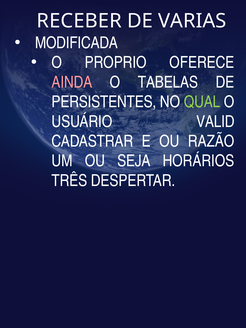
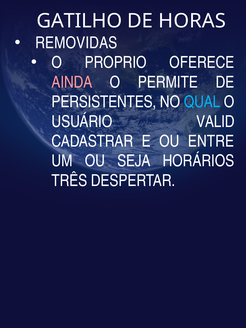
RECEBER: RECEBER -> GATILHO (79, 21)
VARIAS: VARIAS -> HORAS (192, 21)
MODIFICADA: MODIFICADA -> REMOVIDAS (76, 43)
TABELAS: TABELAS -> PERMITE (168, 82)
QUAL colour: light green -> light blue (202, 102)
RAZÃO: RAZÃO -> ENTRE (211, 141)
